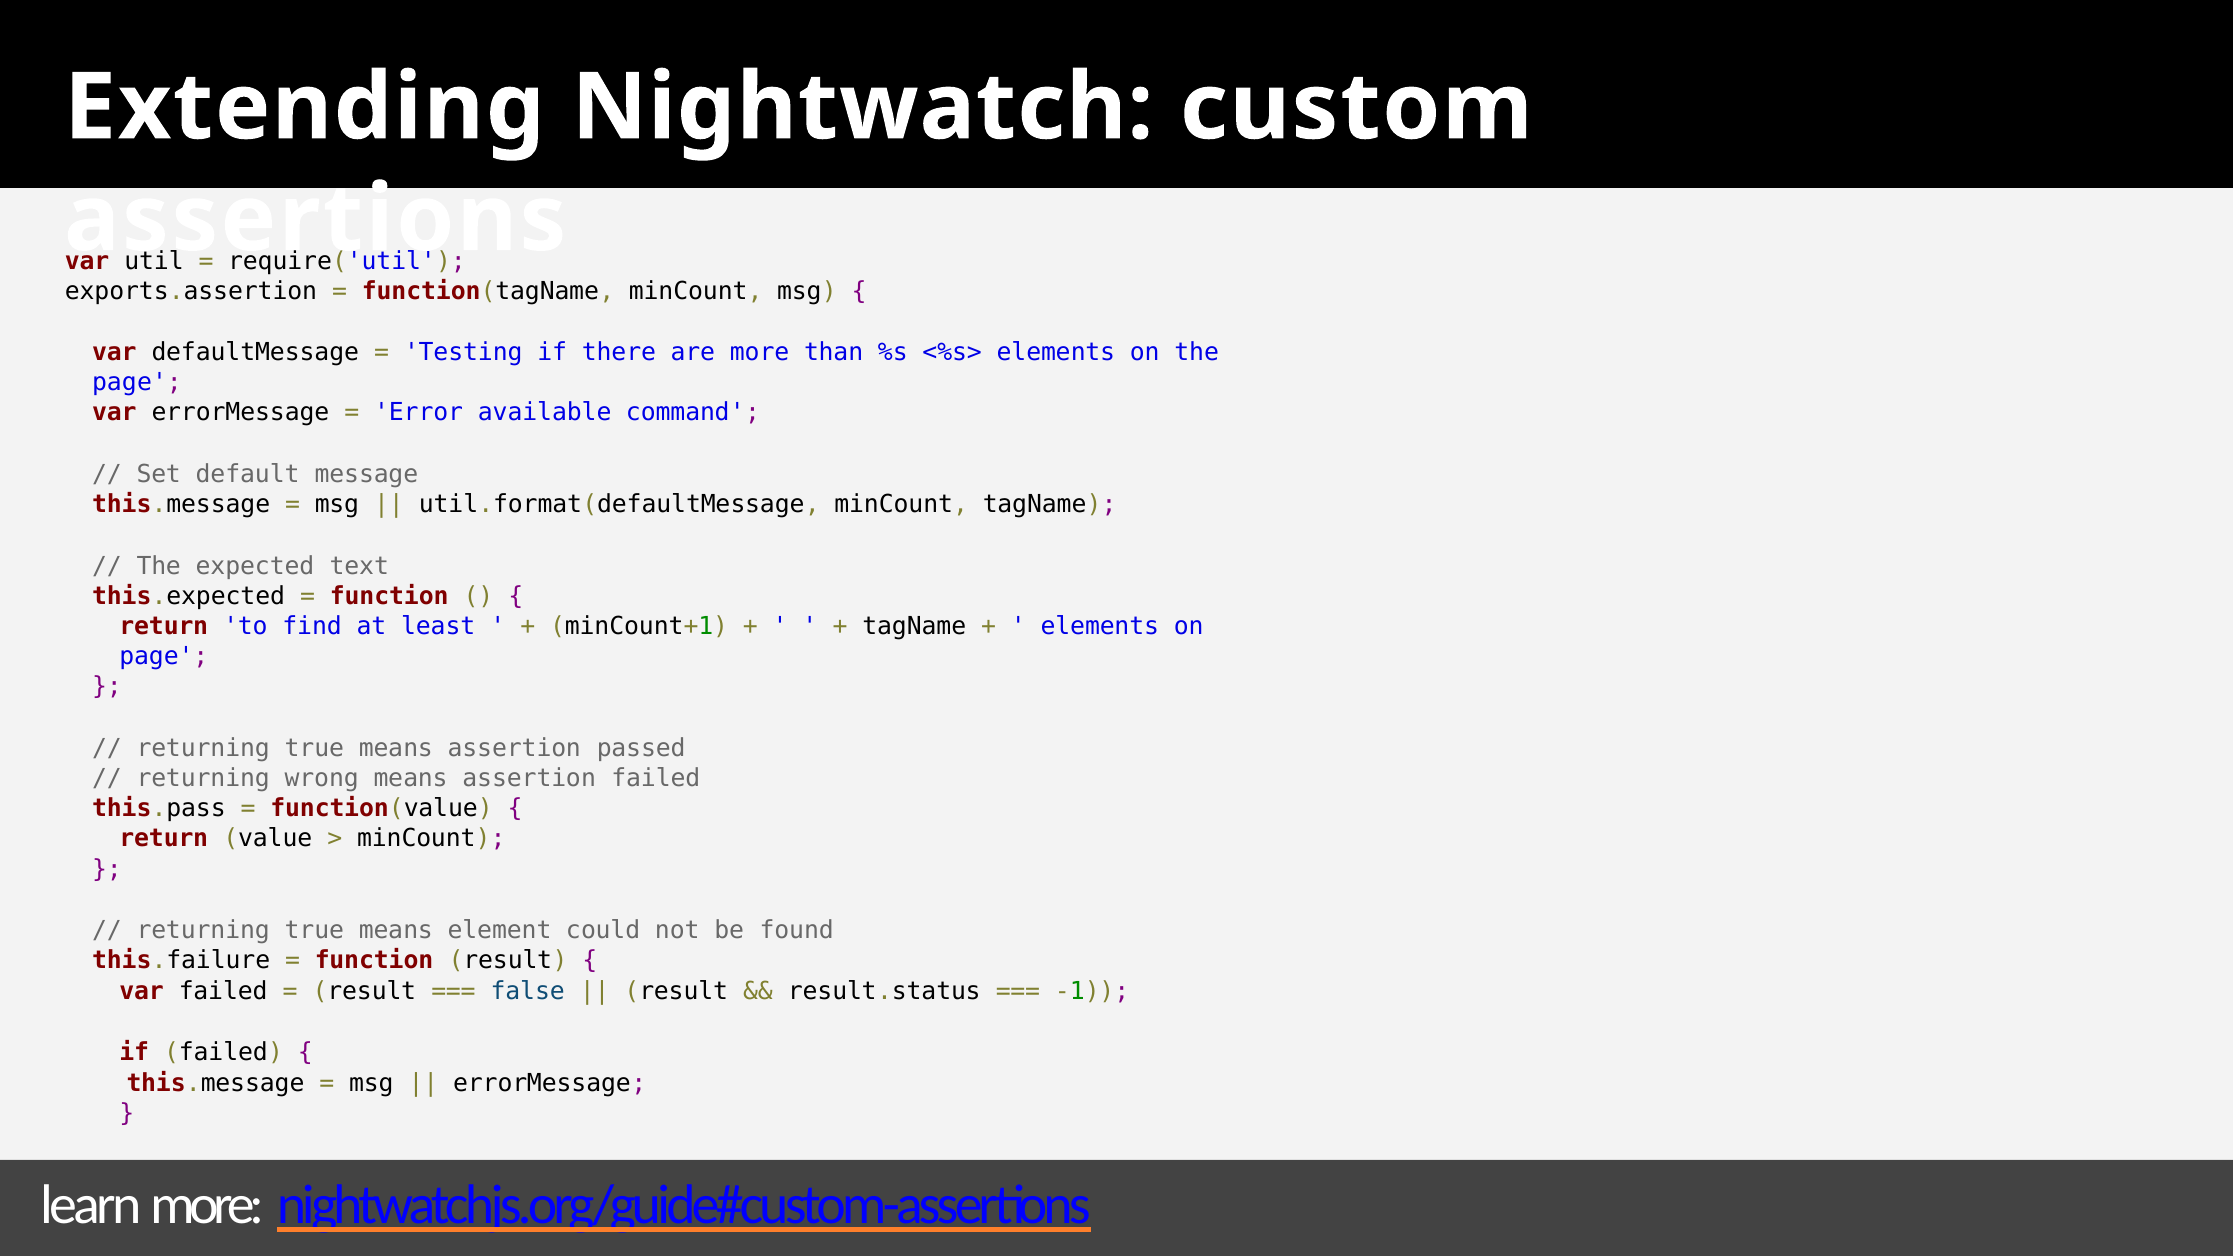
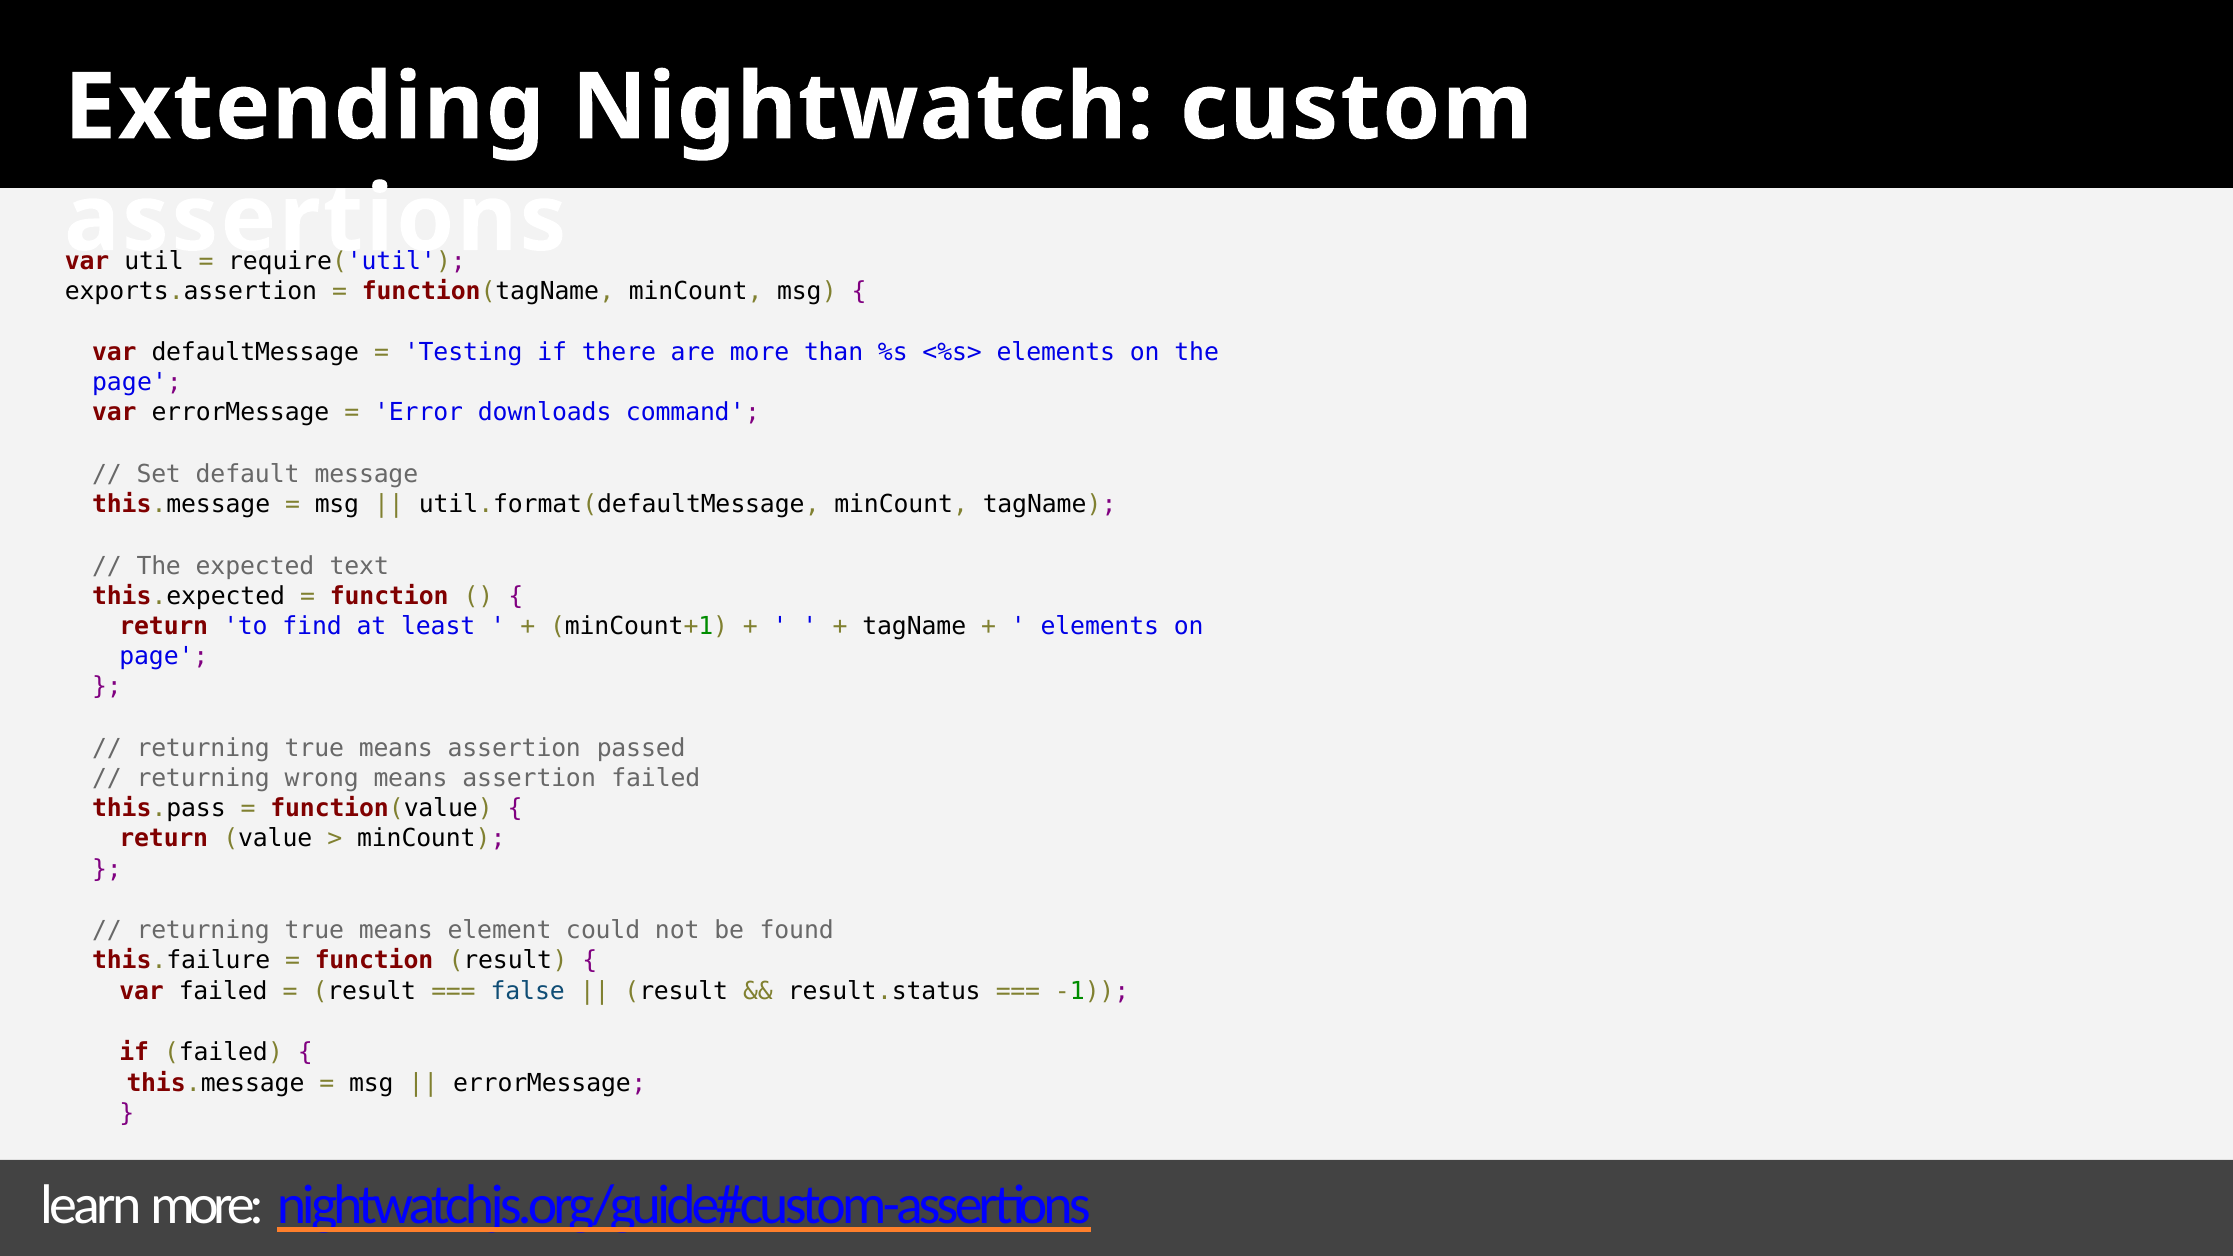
available: available -> downloads (545, 413)
